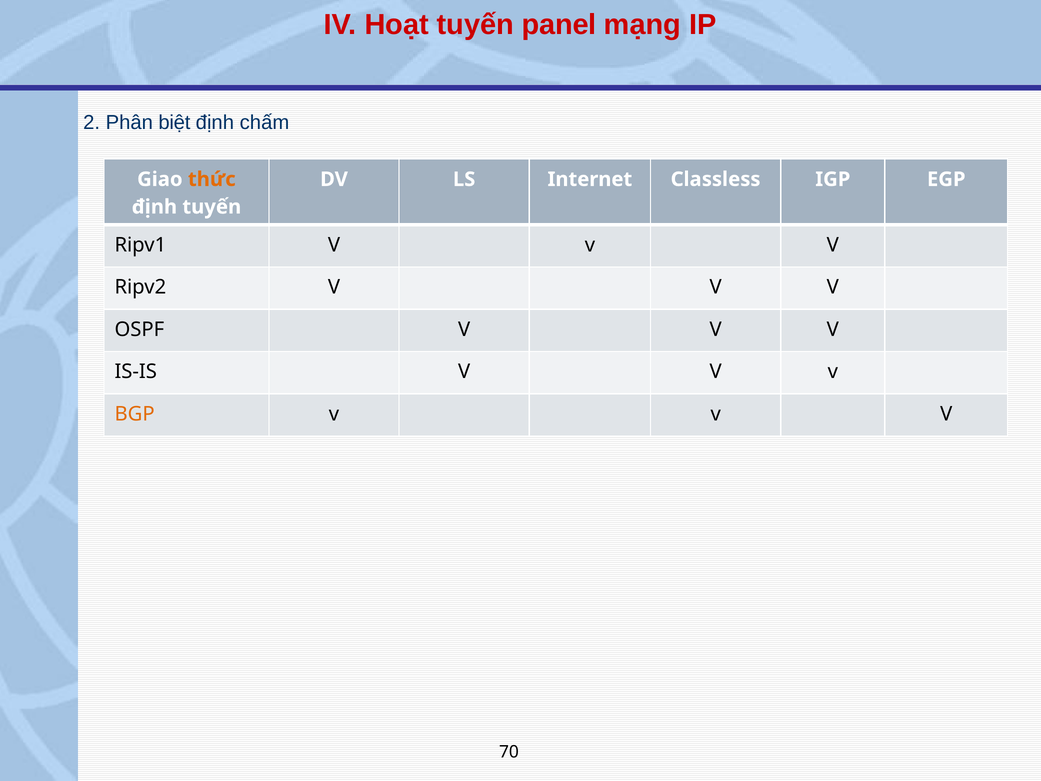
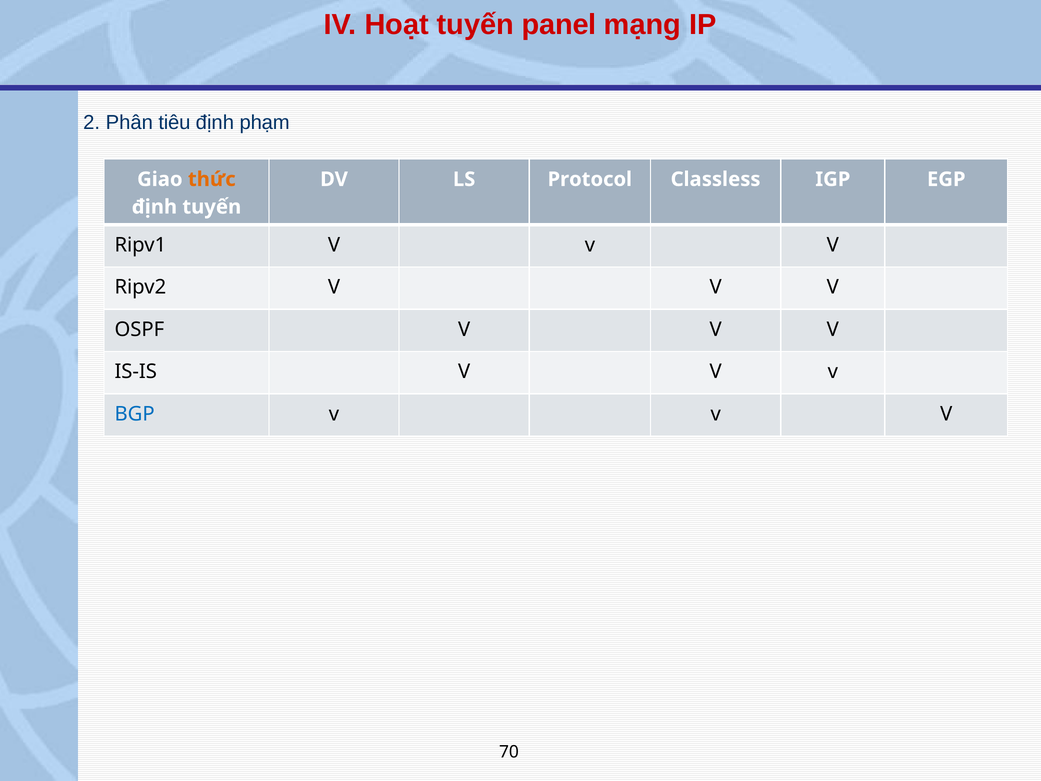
biệt: biệt -> tiêu (174, 123)
chấm: chấm -> phạm (265, 123)
Internet: Internet -> Protocol (590, 179)
BGP colour: orange -> blue (135, 414)
